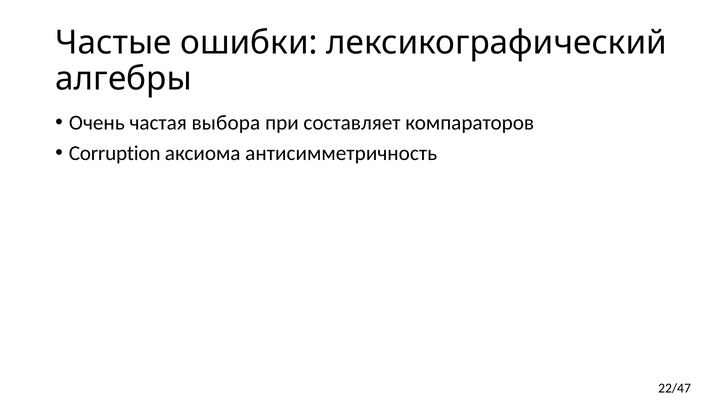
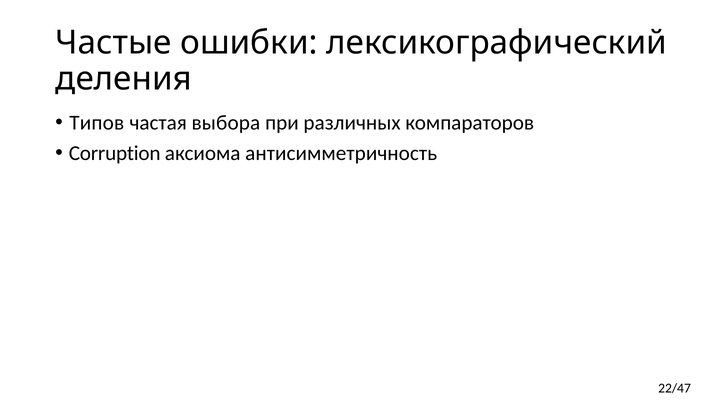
алгебры: алгебры -> деления (124, 79)
Очень: Очень -> Типов (97, 123)
составляет: составляет -> различных (352, 123)
